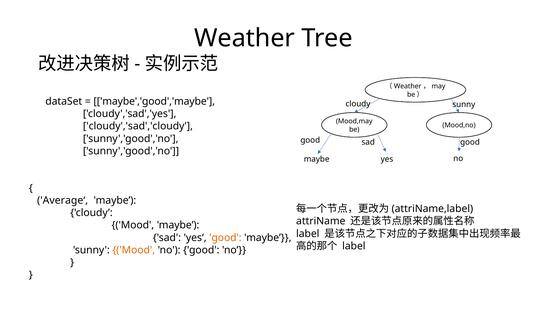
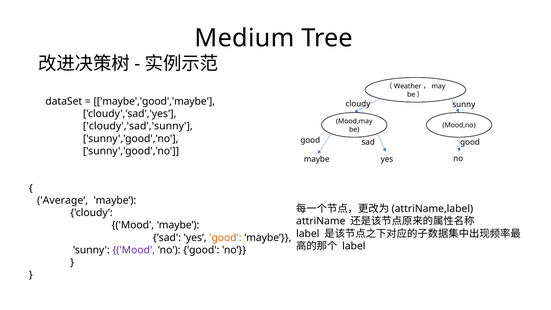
Weather: Weather -> Medium (244, 38)
cloudy','sad','cloudy: cloudy','sad','cloudy -> cloudy','sad','sunny (138, 126)
Mood colour: orange -> purple (134, 250)
